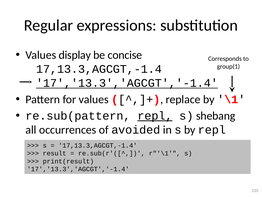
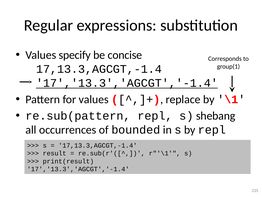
display: display -> specify (75, 55)
repl underline: present -> none (155, 116)
avoided: avoided -> bounded (136, 130)
